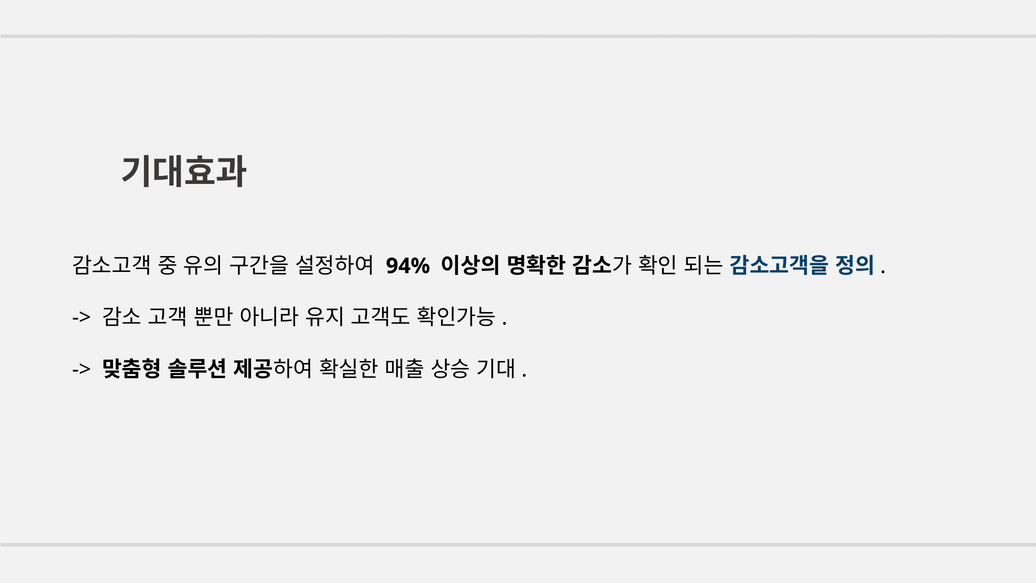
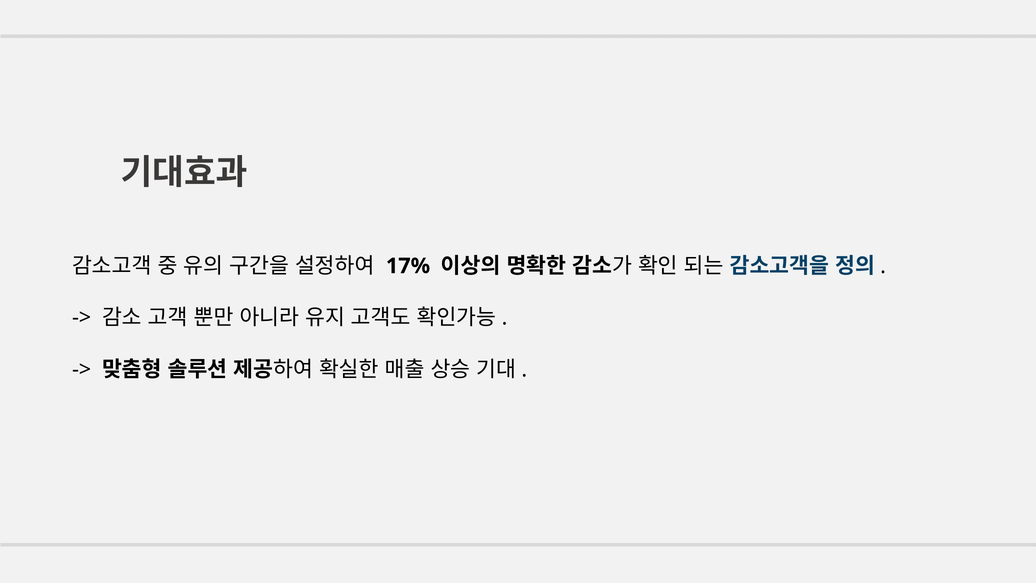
94%: 94% -> 17% (408, 266)
